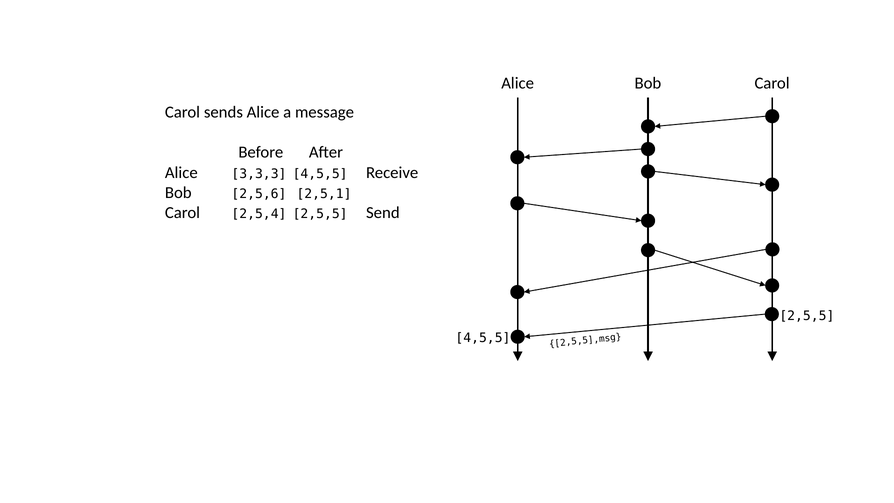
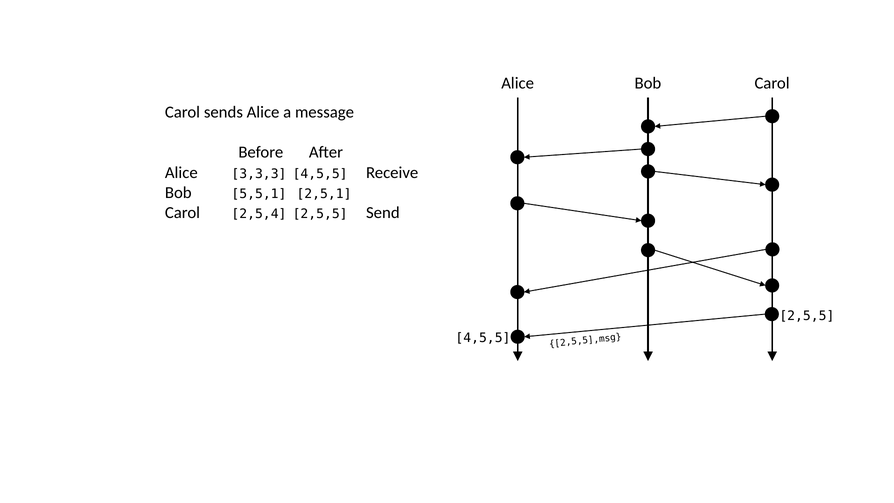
2,5,6: 2,5,6 -> 5,5,1 (259, 194)
